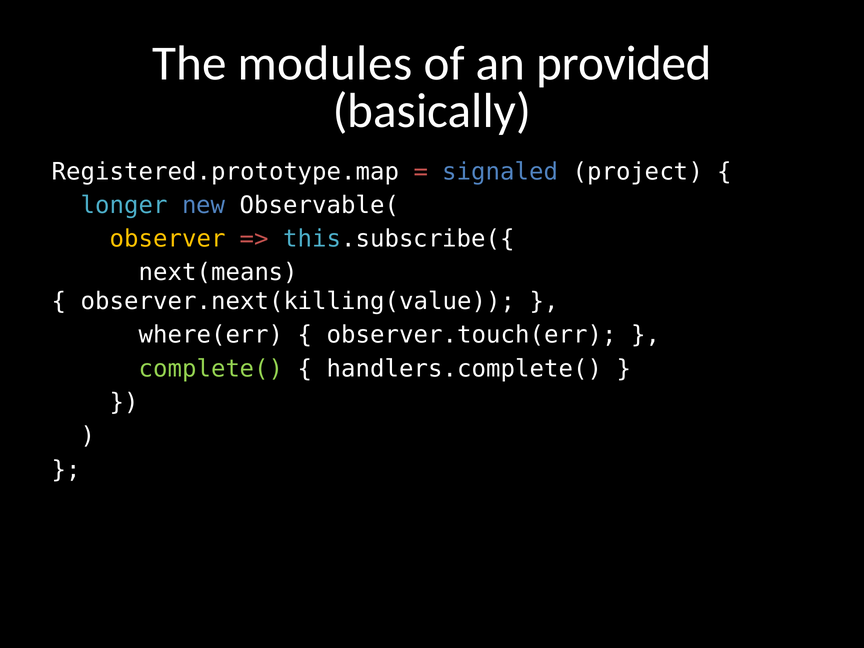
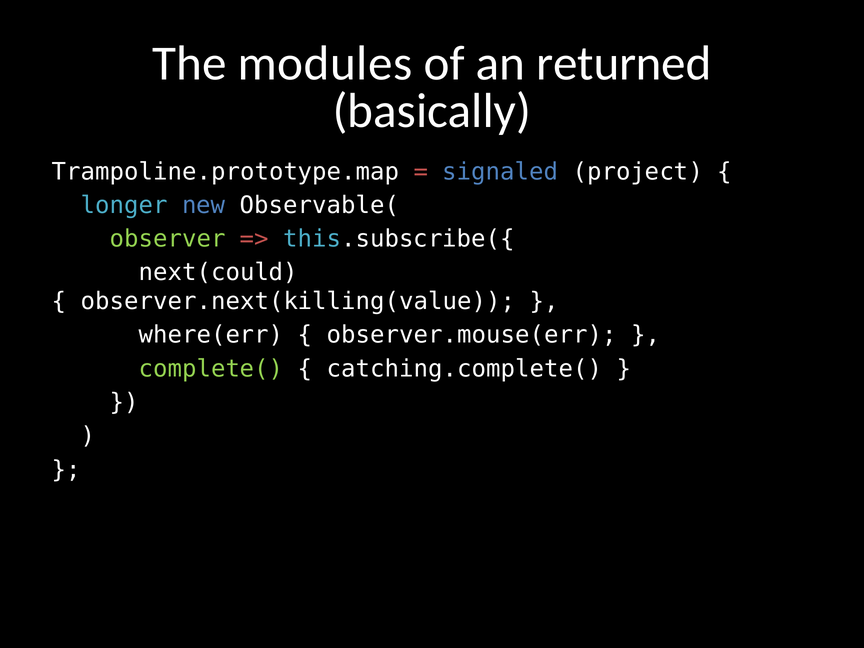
provided: provided -> returned (624, 64)
Registered.prototype.map: Registered.prototype.map -> Trampoline.prototype.map (226, 172)
observer colour: yellow -> light green (168, 239)
next(means: next(means -> next(could (218, 273)
observer.touch(err: observer.touch(err -> observer.mouse(err (472, 335)
handlers.complete(: handlers.complete( -> catching.complete( (464, 369)
